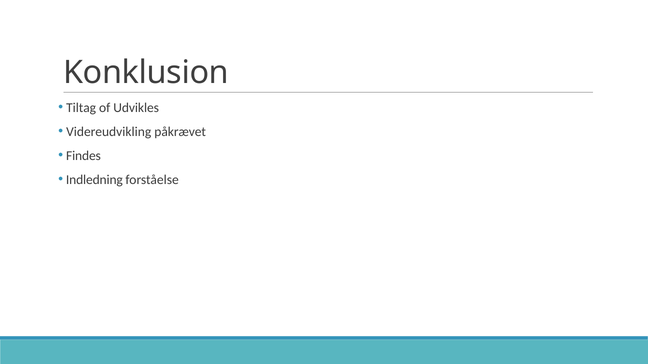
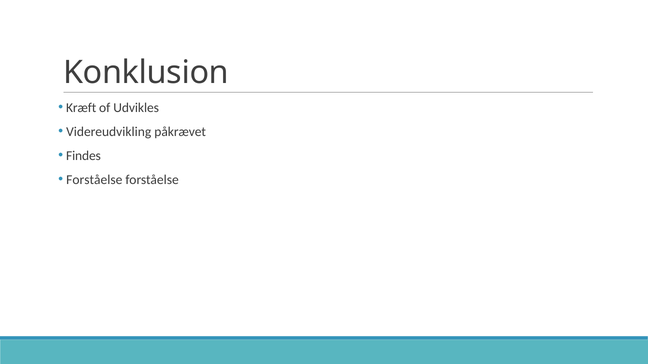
Tiltag: Tiltag -> Kræft (81, 108)
Indledning: Indledning -> Forståelse (94, 180)
